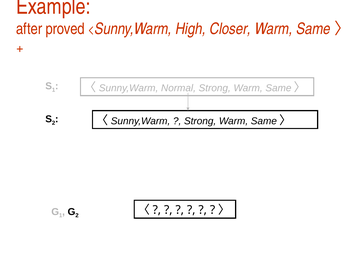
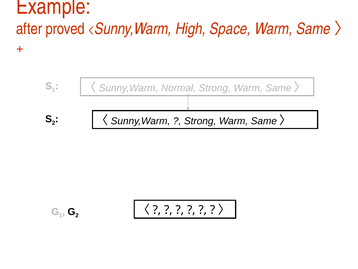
Closer: Closer -> Space (230, 29)
